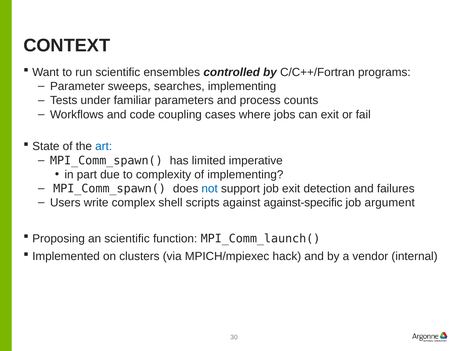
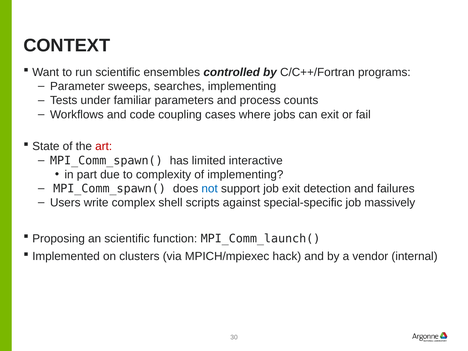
art colour: blue -> red (104, 146)
imperative: imperative -> interactive (256, 161)
against-specific: against-specific -> special-specific (303, 203)
argument: argument -> massively (390, 203)
